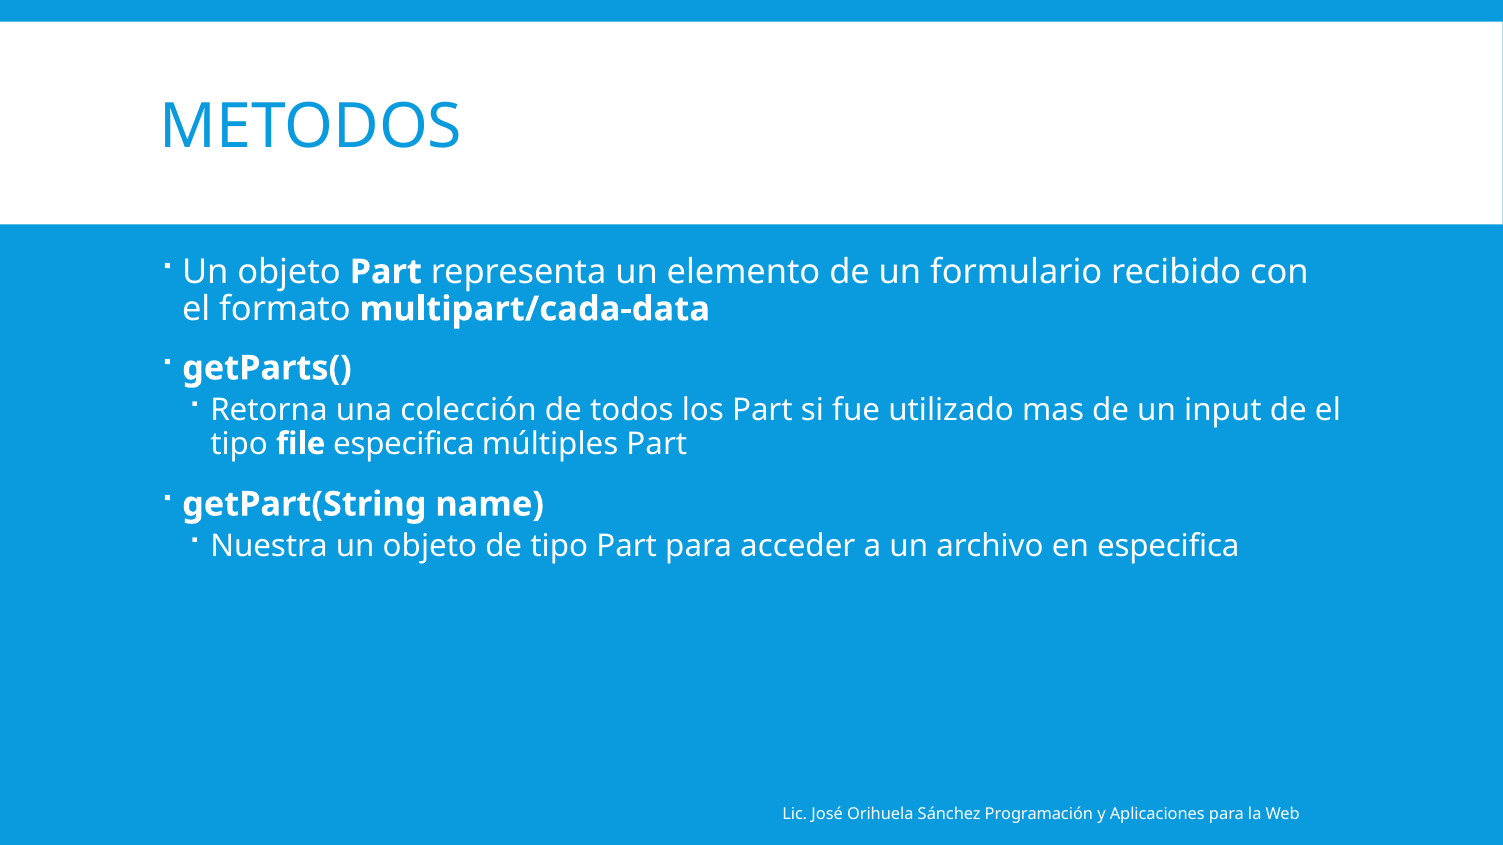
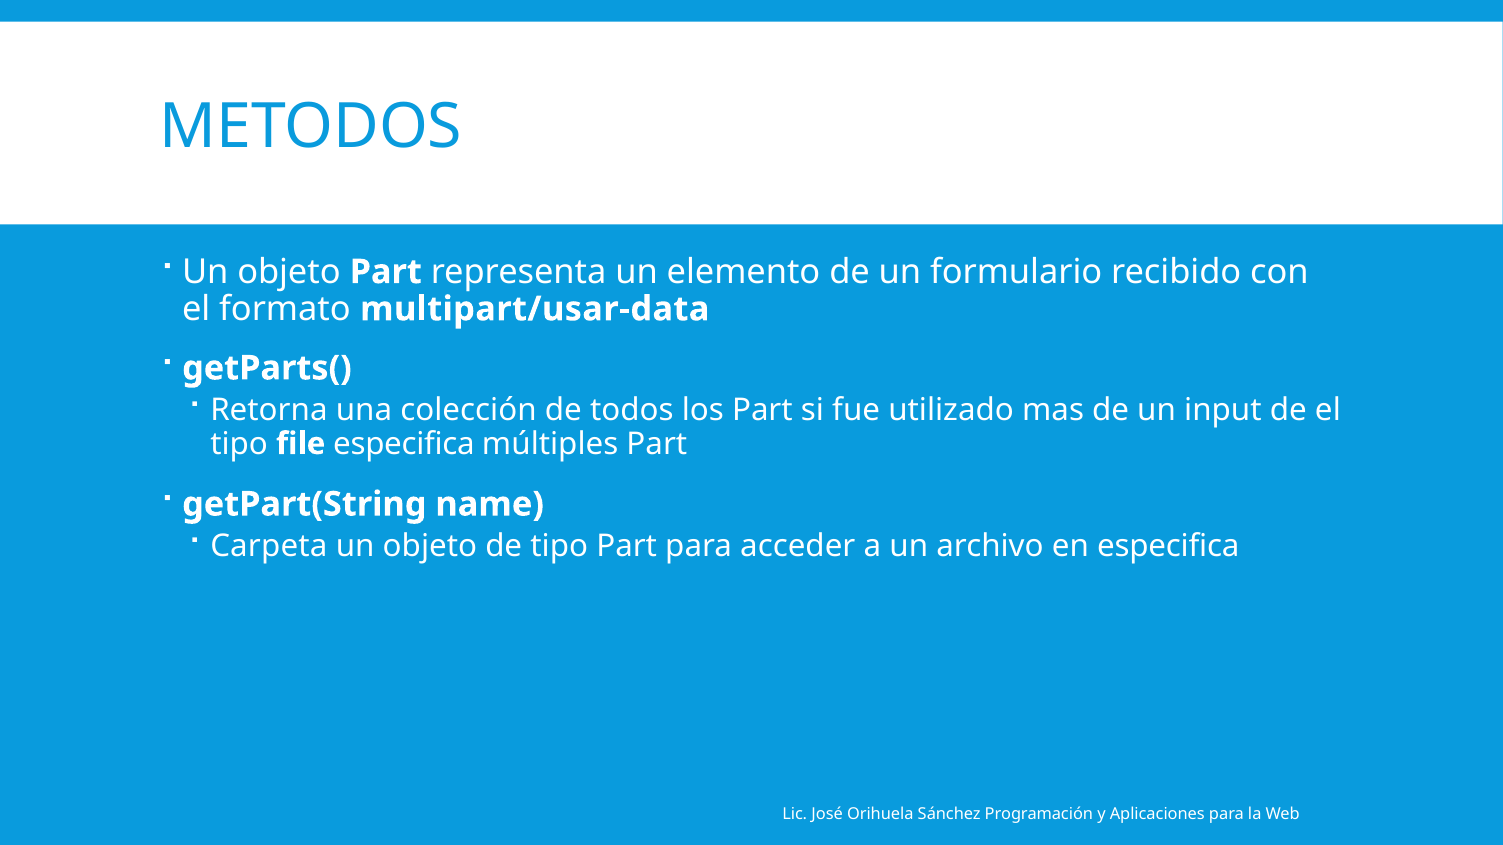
multipart/cada-data: multipart/cada-data -> multipart/usar-data (535, 309)
Nuestra: Nuestra -> Carpeta (269, 546)
